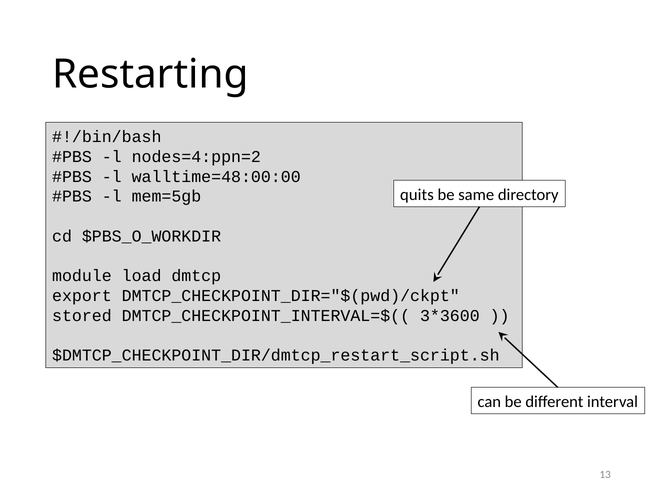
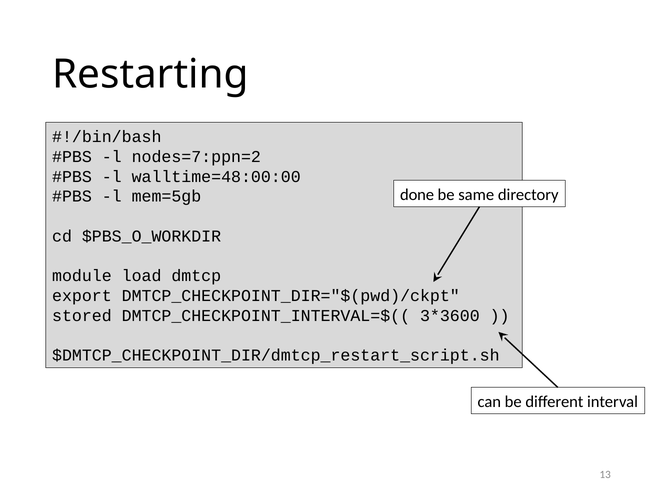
nodes=4:ppn=2: nodes=4:ppn=2 -> nodes=7:ppn=2 (196, 157)
quits: quits -> done (417, 195)
